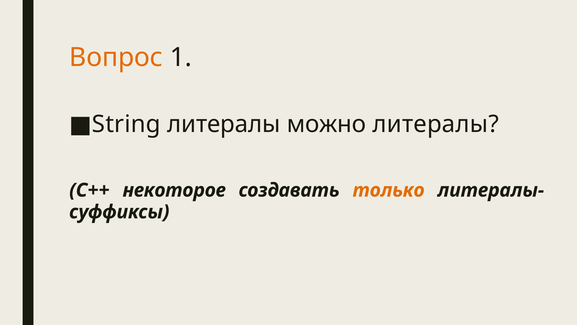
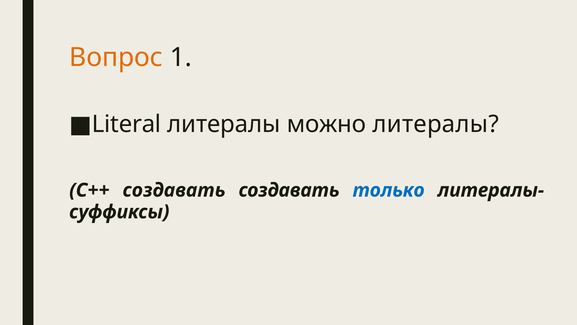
String: String -> Literal (127, 124)
C++ некоторое: некоторое -> создавать (174, 190)
только colour: orange -> blue (389, 190)
